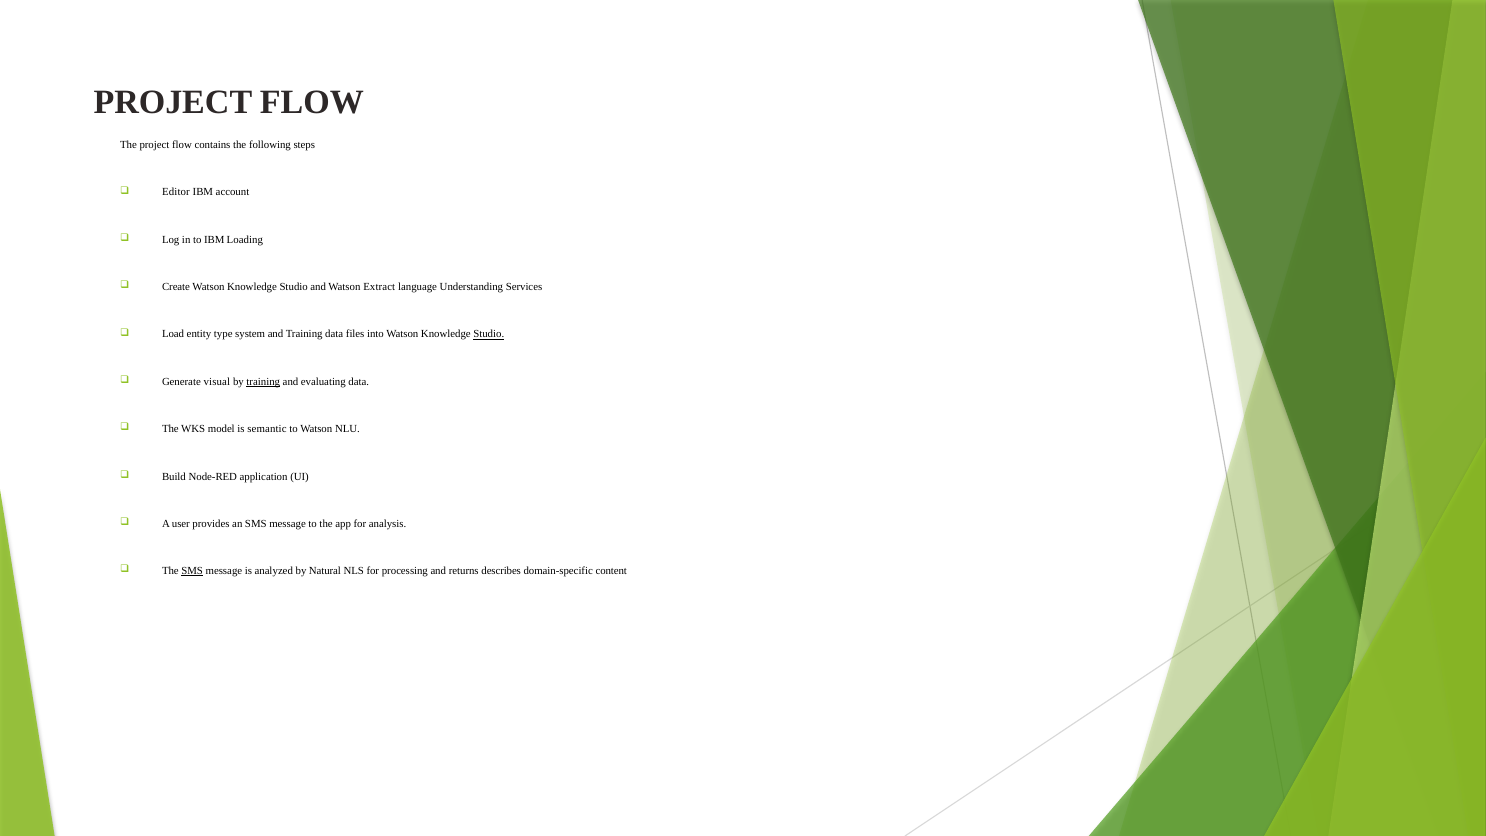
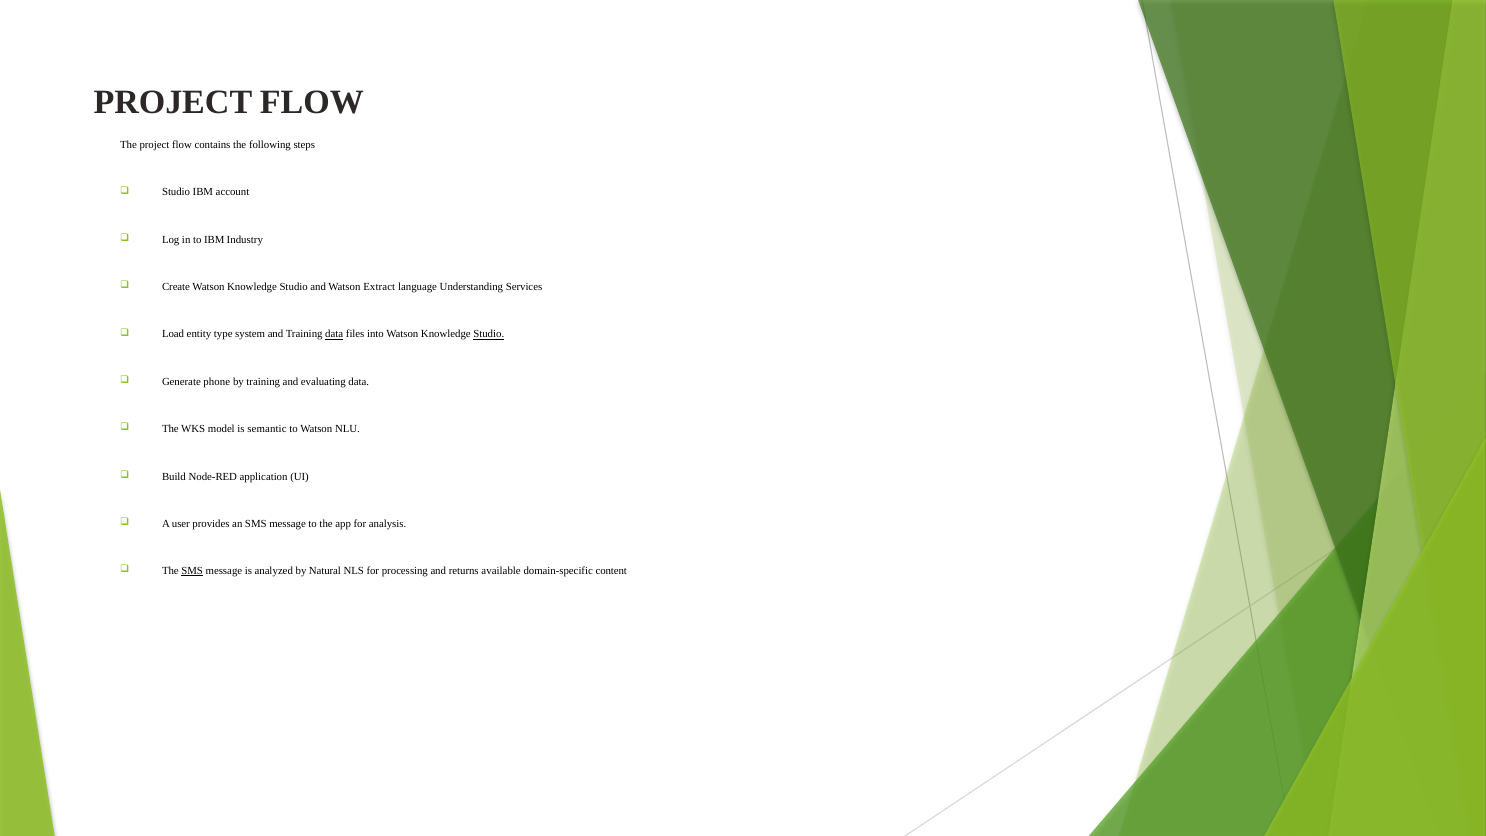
Editor: Editor -> Studio (176, 192)
Loading: Loading -> Industry (245, 240)
data underline: none -> present (334, 334)
visual: visual -> phone (217, 382)
training underline: present -> none (263, 382)
describes: describes -> available (501, 571)
